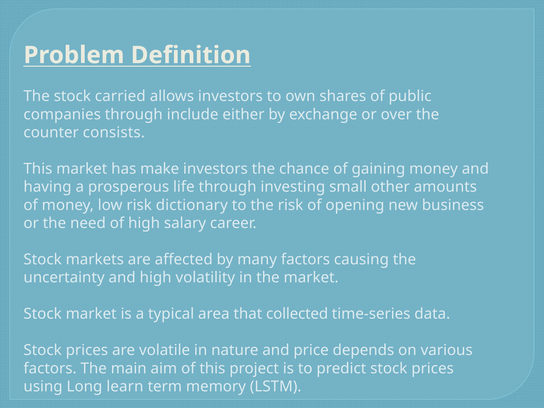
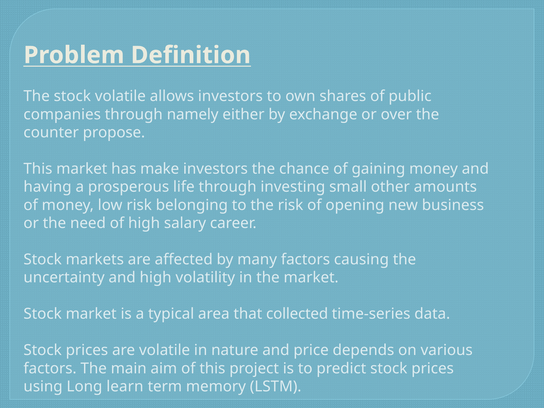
stock carried: carried -> volatile (120, 96)
include: include -> namely (193, 114)
consists: consists -> propose (114, 133)
dictionary: dictionary -> belonging (192, 205)
